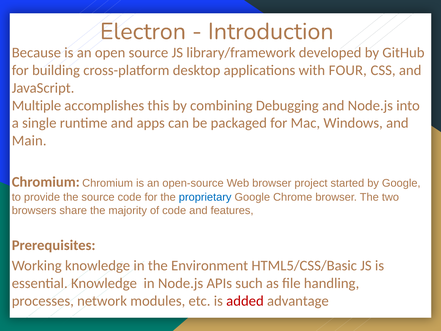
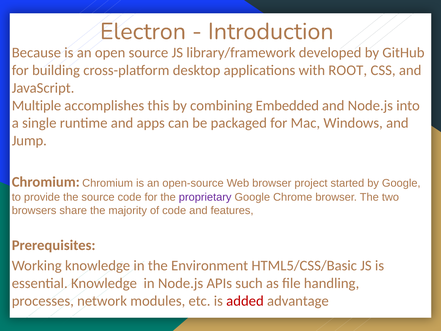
FOUR: FOUR -> ROOT (348, 70)
Debugging: Debugging -> Embedded (287, 105)
Main: Main -> Jump (29, 141)
proprietary colour: blue -> purple (205, 197)
